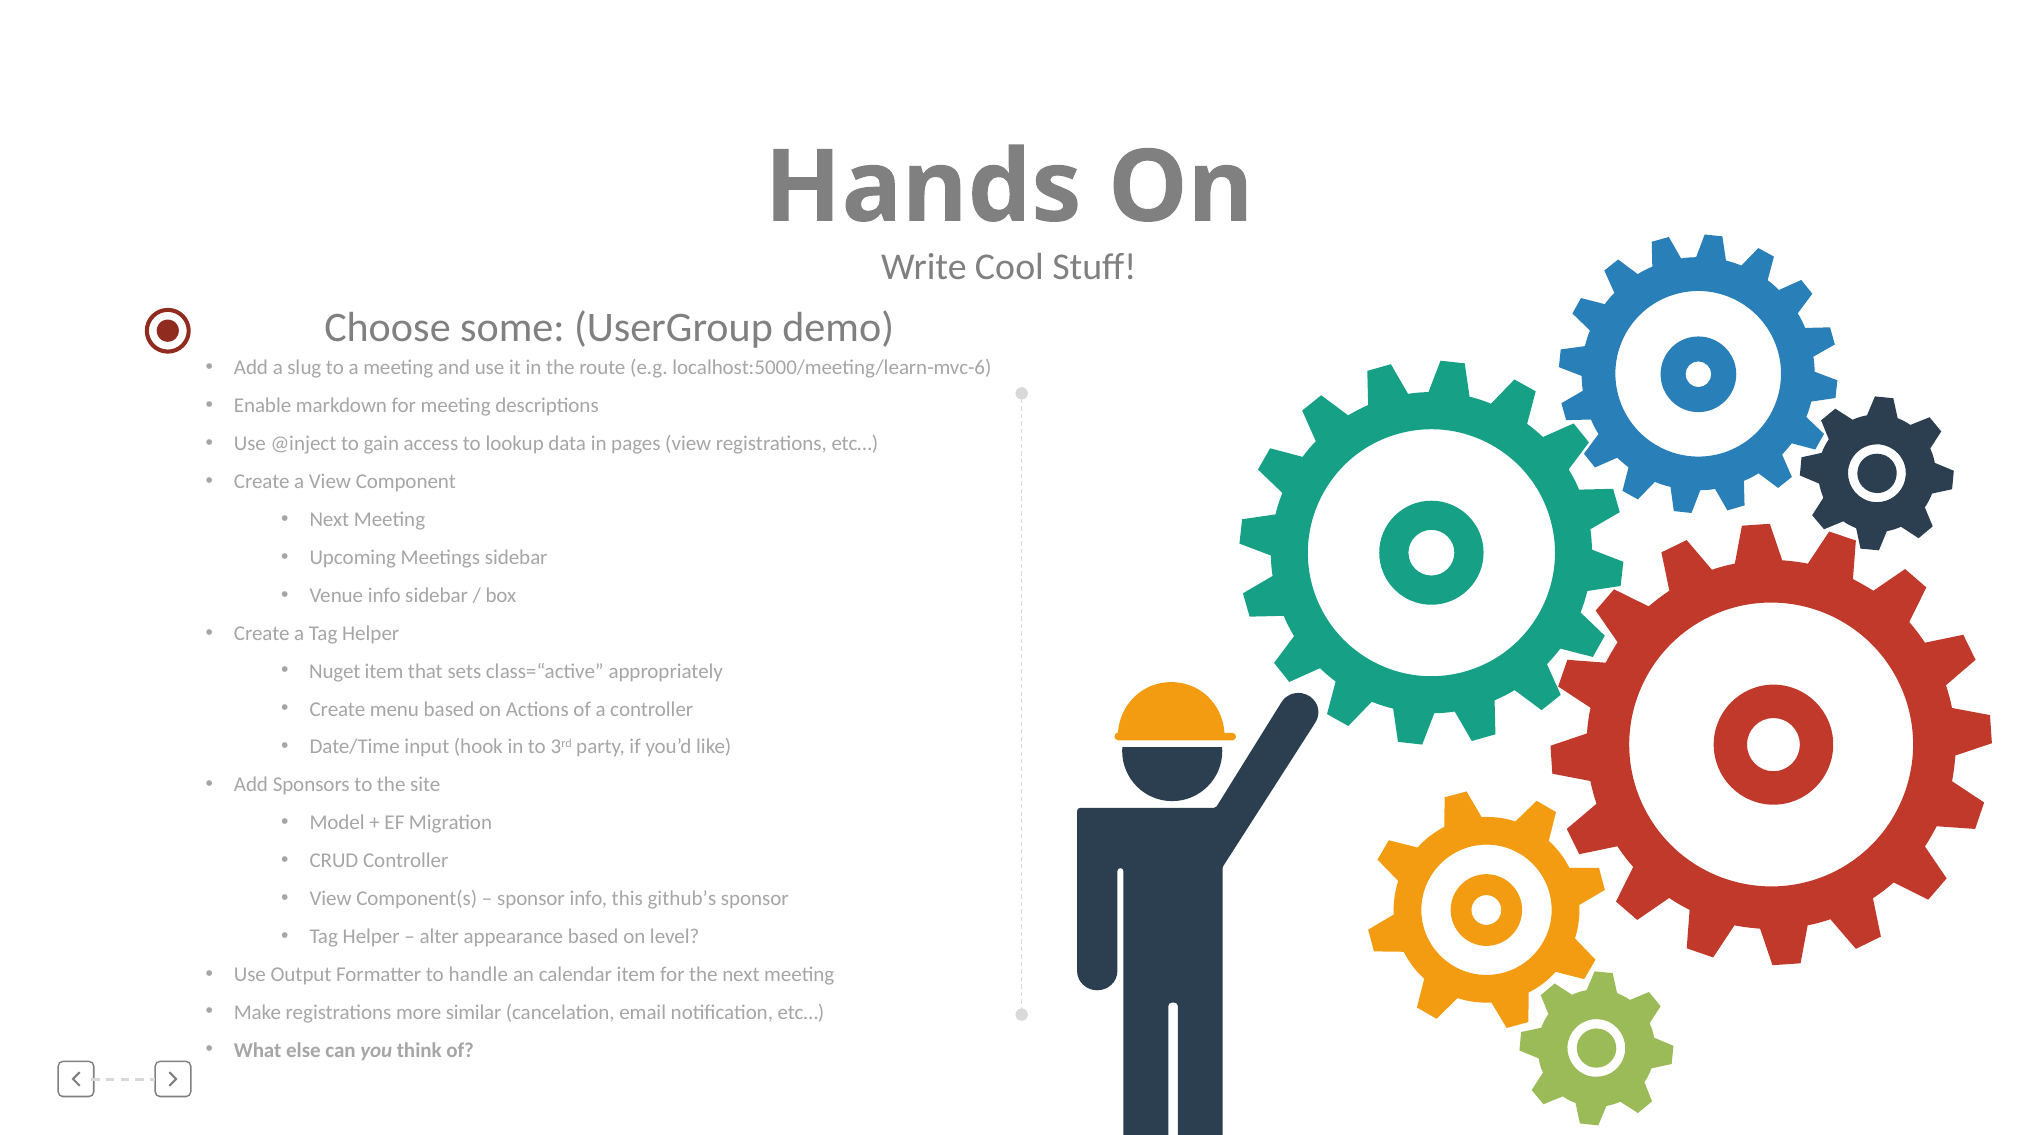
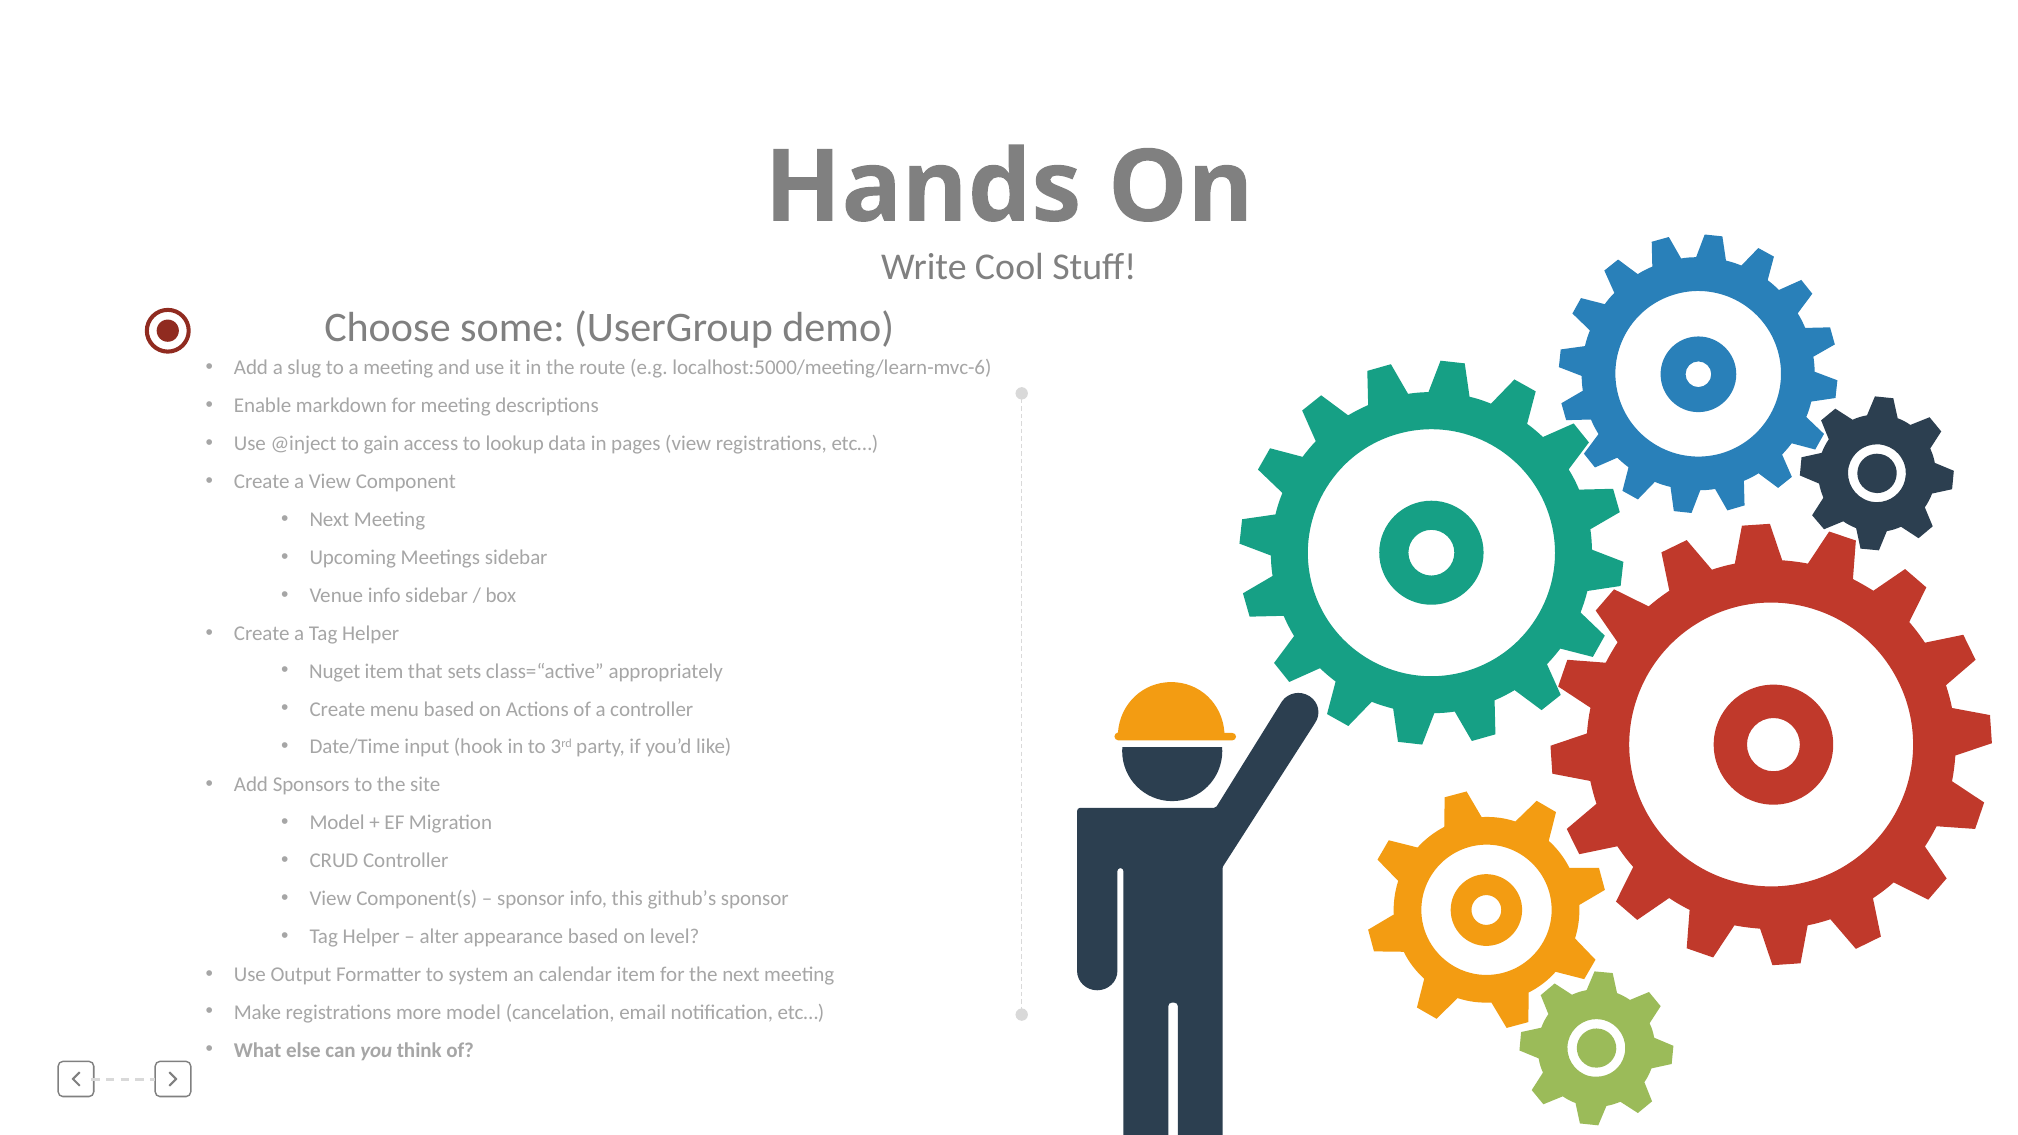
handle: handle -> system (479, 974)
more similar: similar -> model (473, 1012)
